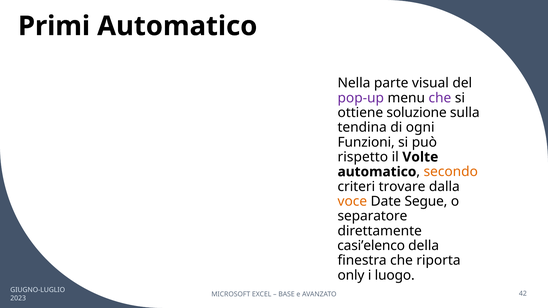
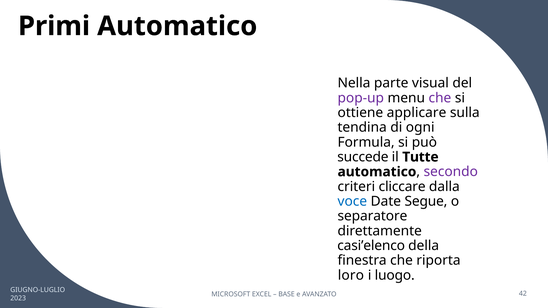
soluzione: soluzione -> applicare (417, 113)
Funzioni: Funzioni -> Formula (366, 142)
rispetto: rispetto -> succede (363, 157)
Volte: Volte -> Tutte (420, 157)
secondo colour: orange -> purple (451, 172)
trovare: trovare -> cliccare (402, 187)
voce colour: orange -> blue (352, 201)
only: only -> loro (351, 275)
